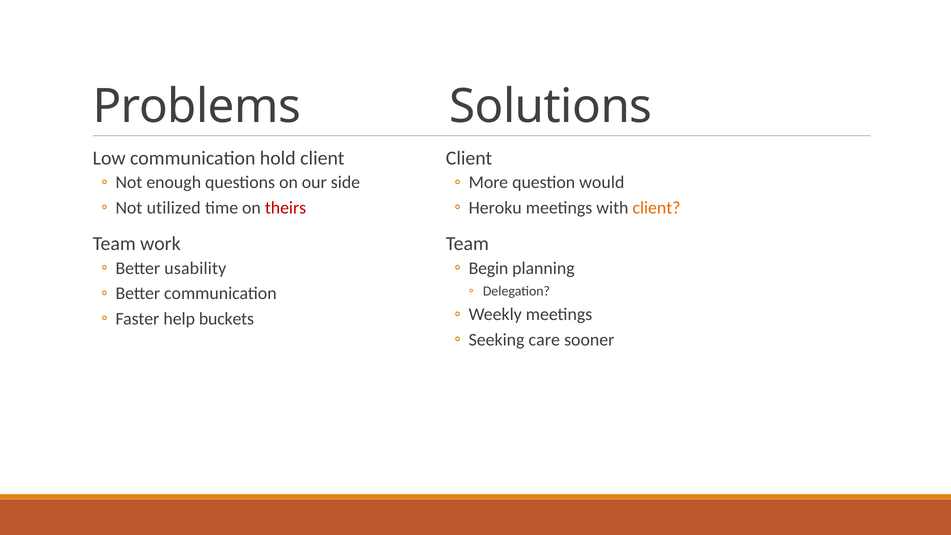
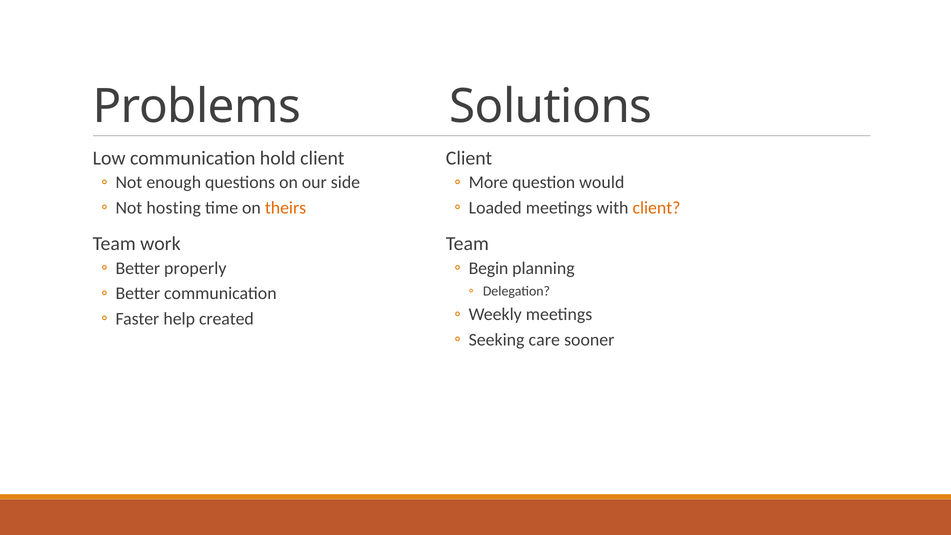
utilized: utilized -> hosting (174, 208)
theirs colour: red -> orange (286, 208)
Heroku: Heroku -> Loaded (495, 208)
usability: usability -> properly (195, 268)
buckets: buckets -> created (226, 319)
